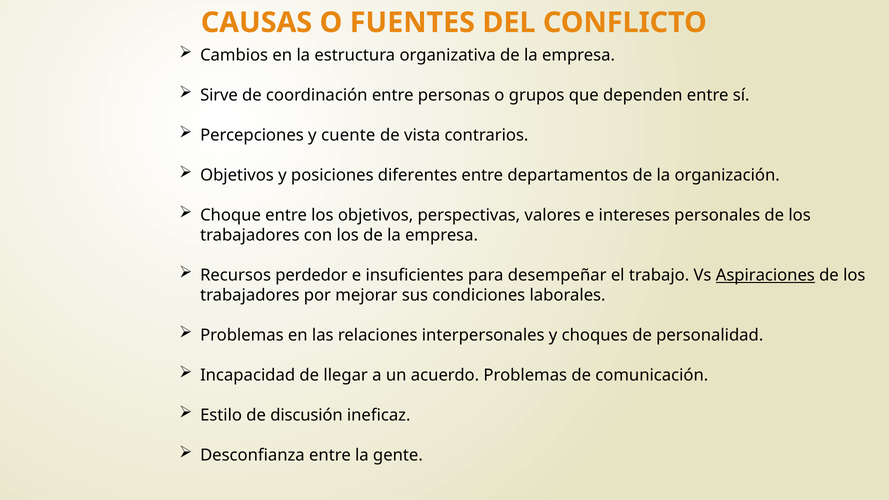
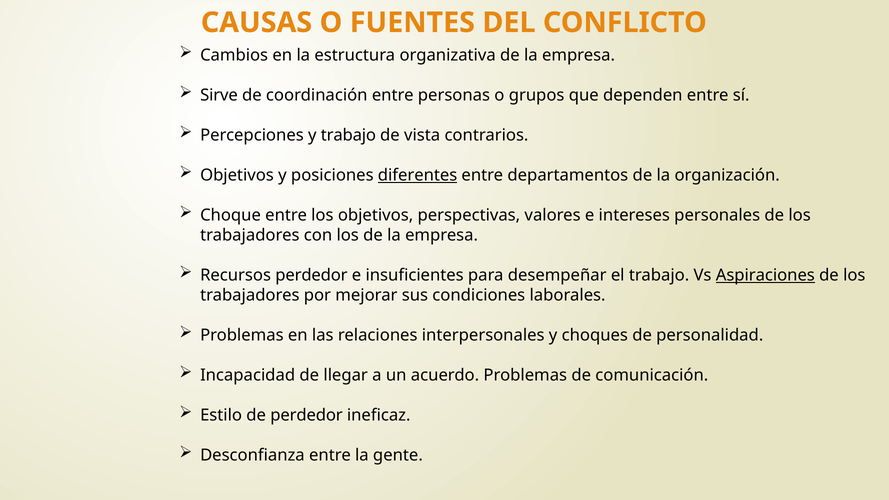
y cuente: cuente -> trabajo (348, 135)
diferentes underline: none -> present (418, 175)
de discusión: discusión -> perdedor (306, 415)
